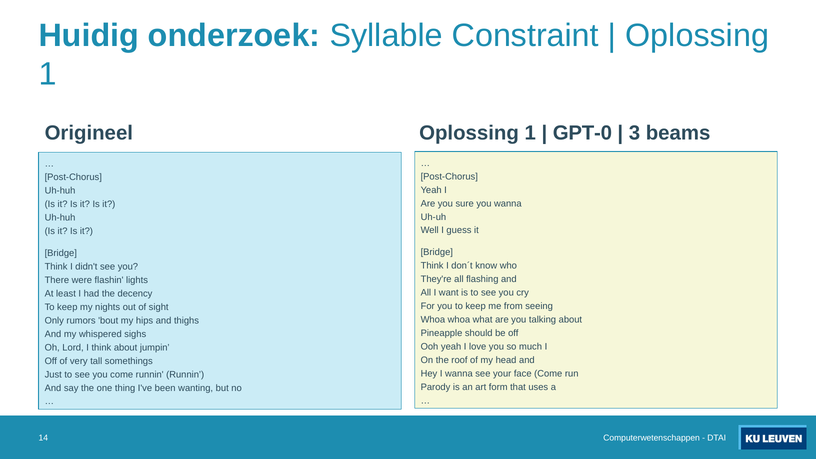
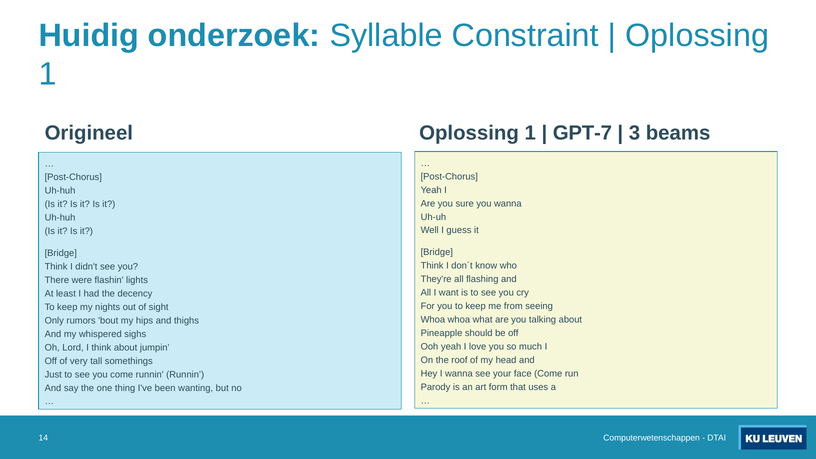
GPT-0: GPT-0 -> GPT-7 (582, 133)
